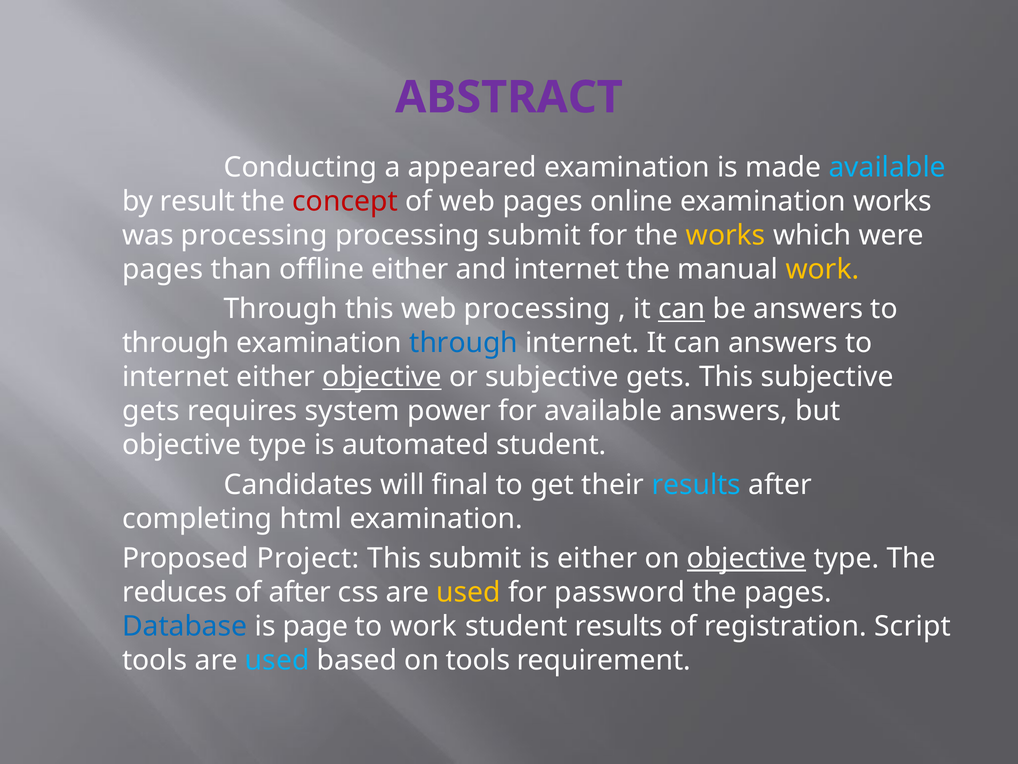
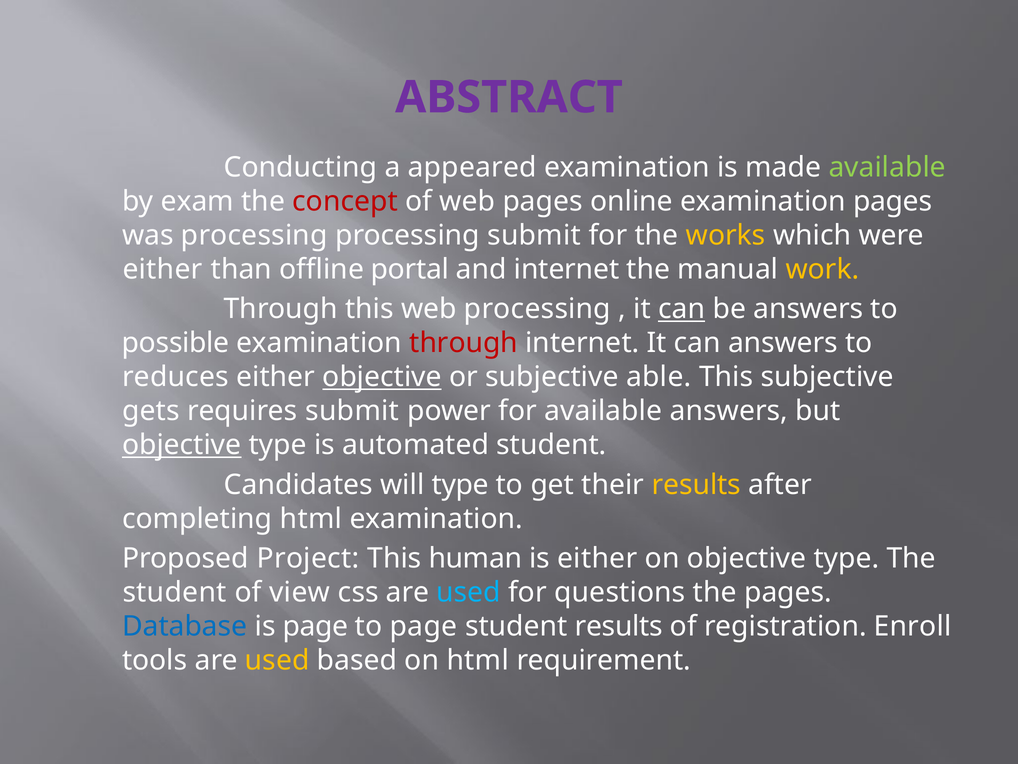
available colour: light blue -> light green (887, 167)
result: result -> exam (197, 201)
examination works: works -> pages (893, 201)
pages: pages -> either (163, 269)
offline either: either -> portal (410, 269)
through: through -> possible (176, 343)
through colour: blue -> red (464, 343)
internet: internet -> reduces (175, 377)
or subjective gets: gets -> able (659, 377)
requires system: system -> submit (352, 411)
objective underline: none -> present (182, 445)
will final: final -> type (460, 484)
results colour: light blue -> yellow (696, 484)
This submit: submit -> human (475, 558)
objective underline: present -> none (747, 558)
reduces: reduces -> student (175, 592)
of after: after -> view (300, 592)
used colour: yellow -> light blue (469, 592)
password: password -> questions (620, 592)
to work: work -> page (424, 626)
Script: Script -> Enroll (913, 626)
used colour: light blue -> yellow (277, 660)
on tools: tools -> html (478, 660)
